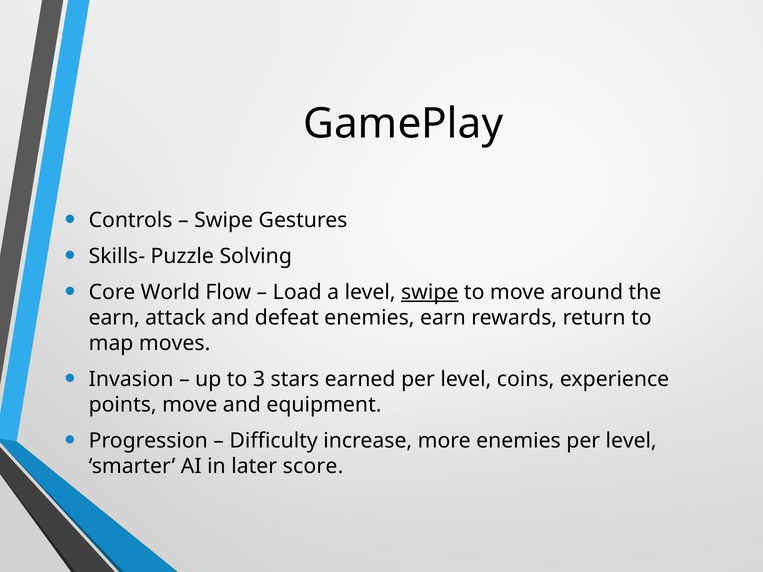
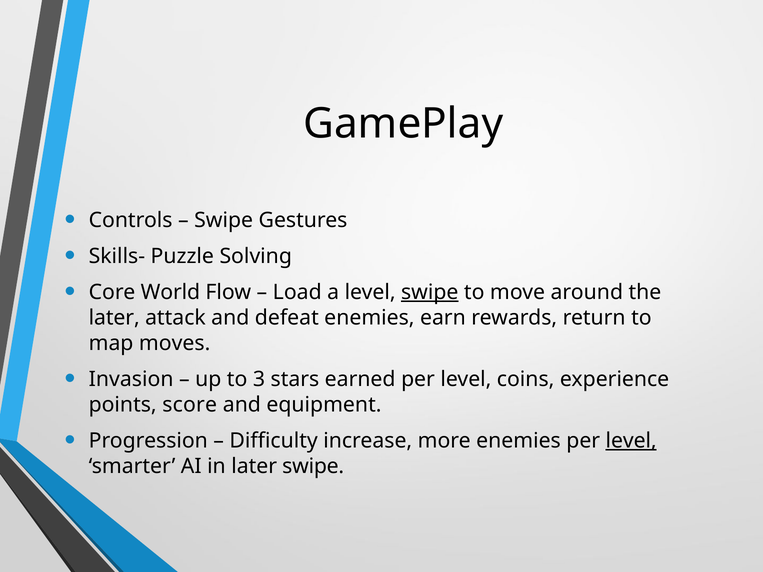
earn: earn -> later (114, 318)
points move: move -> score (190, 405)
level underline: none -> present (631, 441)
later score: score -> swipe (313, 466)
